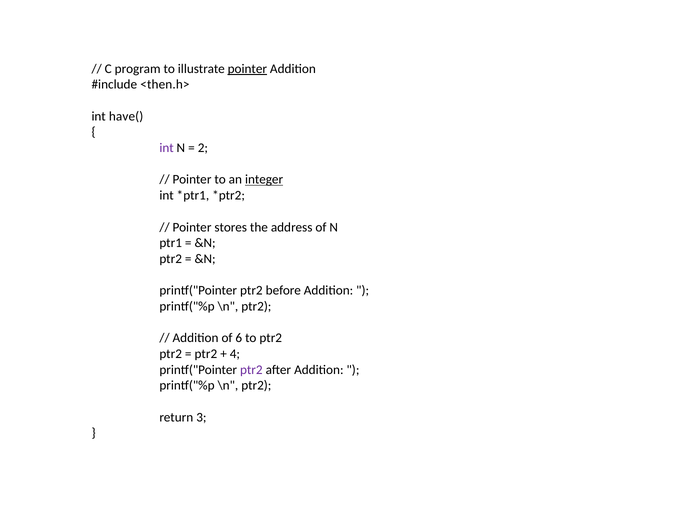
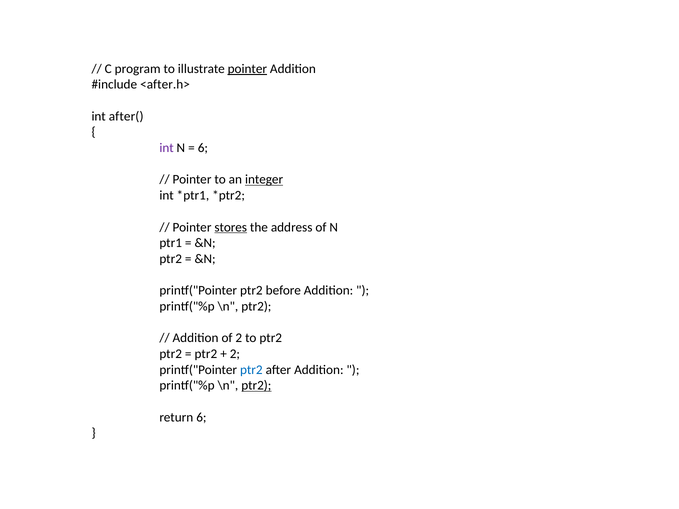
<then.h>: <then.h> -> <after.h> (165, 85)
have(: have( -> after( (126, 116)
2: 2 -> 6 (203, 148)
stores underline: none -> present (231, 227)
of 6: 6 -> 2 (239, 338)
4: 4 -> 2 (235, 354)
ptr2 colour: purple -> blue (251, 370)
ptr2 underline: none -> present (256, 386)
return 3: 3 -> 6 (201, 418)
